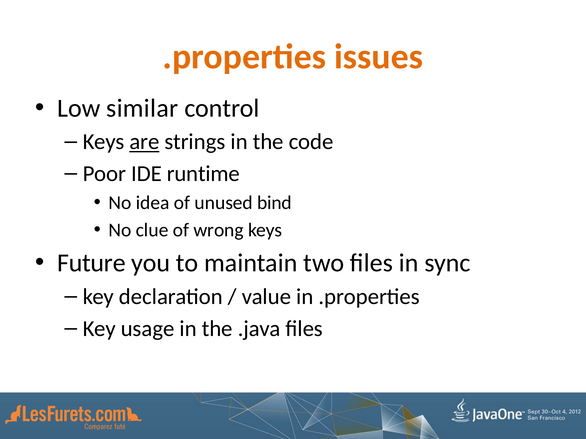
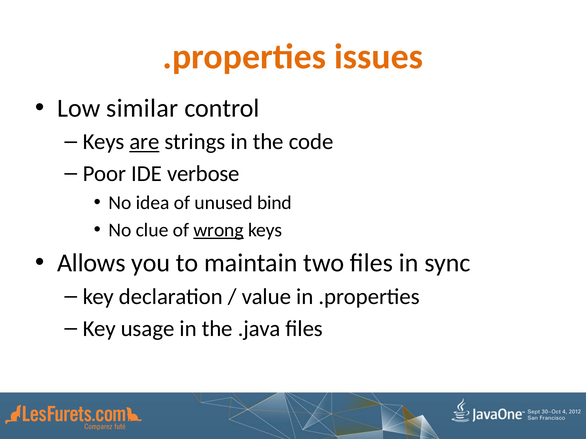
runtime: runtime -> verbose (203, 174)
wrong underline: none -> present (219, 230)
Future: Future -> Allows (91, 263)
